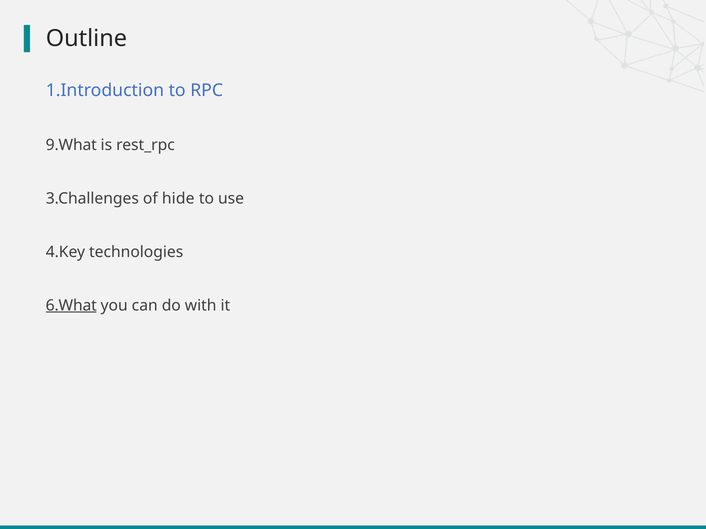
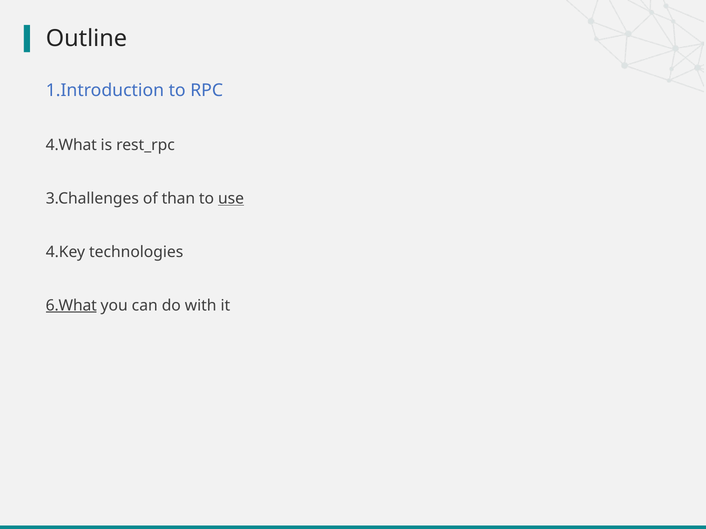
9.What: 9.What -> 4.What (71, 145)
hide: hide -> than (178, 199)
use underline: none -> present (231, 199)
